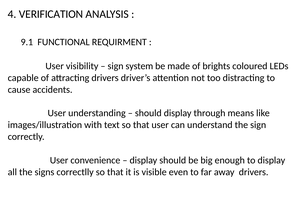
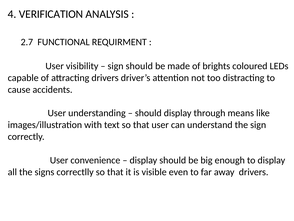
9.1: 9.1 -> 2.7 (27, 42)
sign system: system -> should (139, 66)
